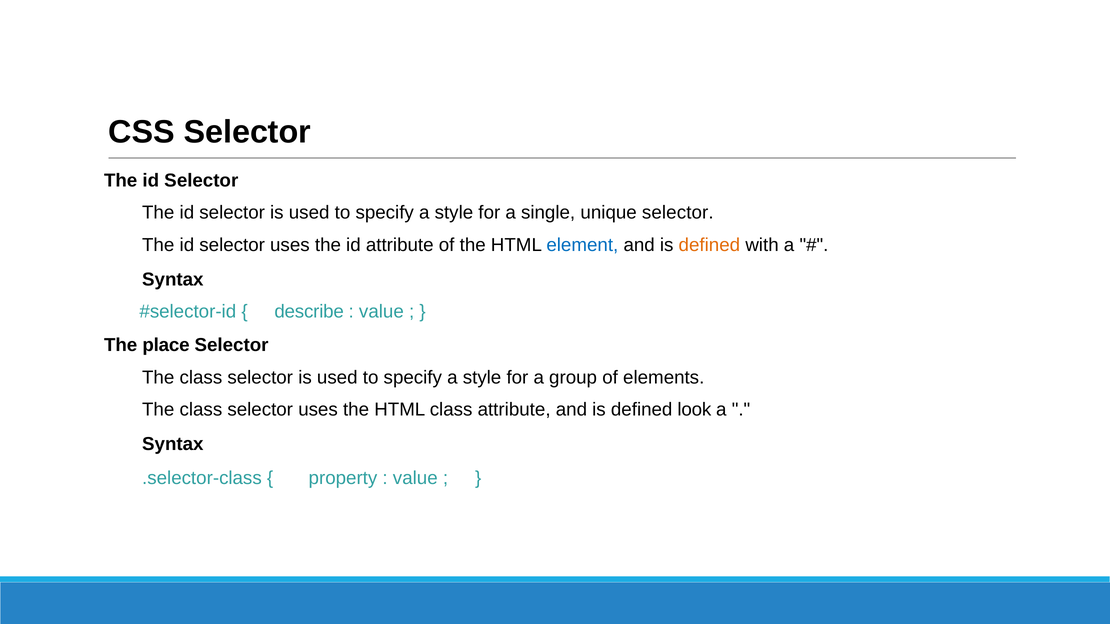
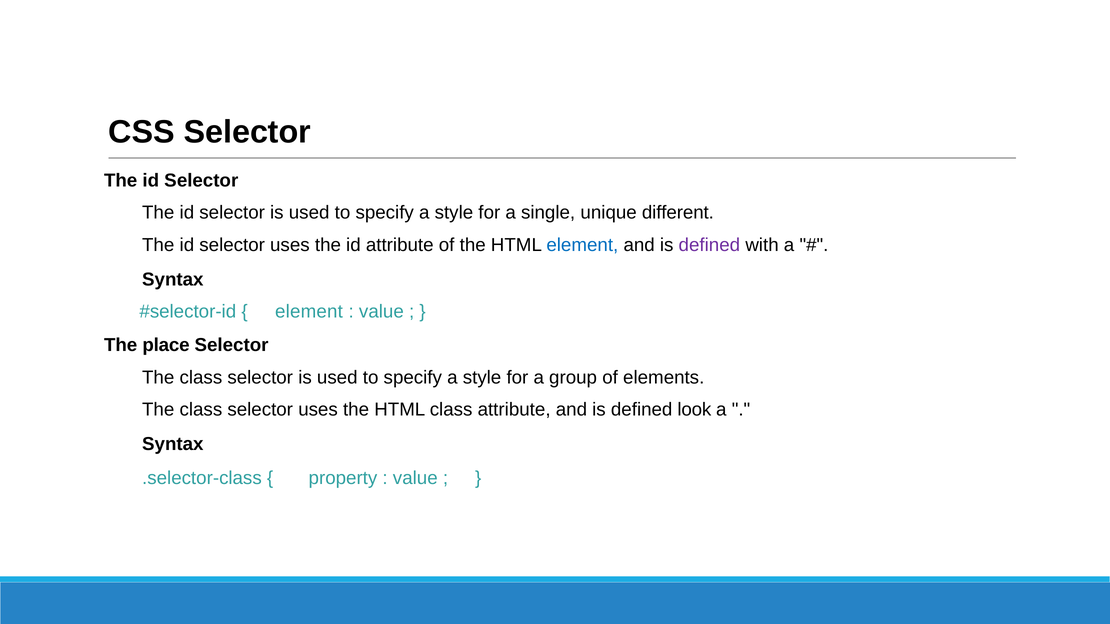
unique selector: selector -> different (678, 213)
defined colour: orange -> purple (709, 245)
describe: describe -> element (309, 312)
